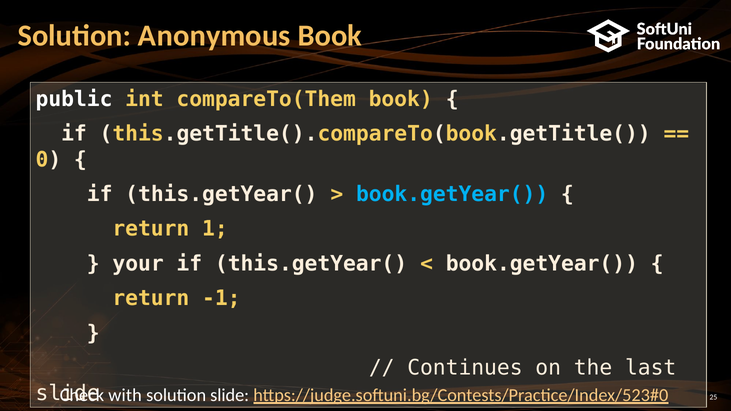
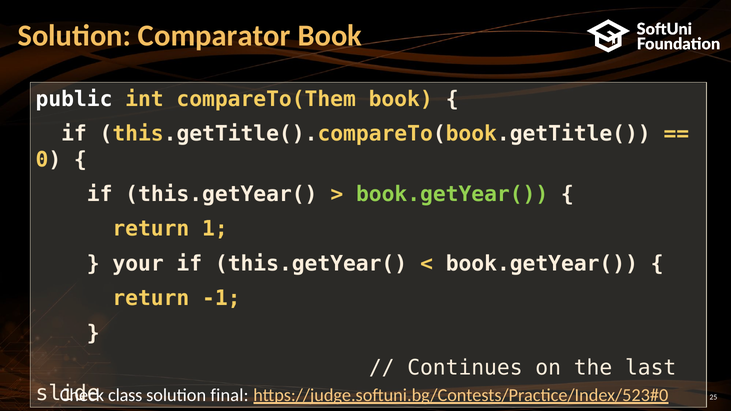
Anonymous: Anonymous -> Comparator (214, 36)
book.getYear( colour: light blue -> light green (452, 194)
with: with -> class (125, 395)
solution slide: slide -> final (230, 395)
